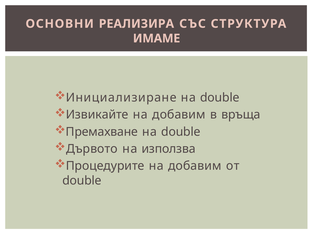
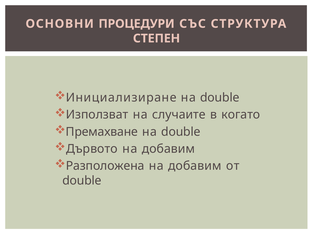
РЕАЛИЗИРА: РЕАЛИЗИРА -> ПРОЦЕДУРИ (137, 24)
ИМАМЕ: ИМАМЕ -> СТЕПЕН (156, 38)
Извикайте: Извикайте -> Използват (97, 115)
добавим: добавим -> случаите (179, 115)
връща: връща -> когато (241, 115)
използва: използва -> добавим (168, 149)
Процедурите: Процедурите -> Разположена (105, 166)
